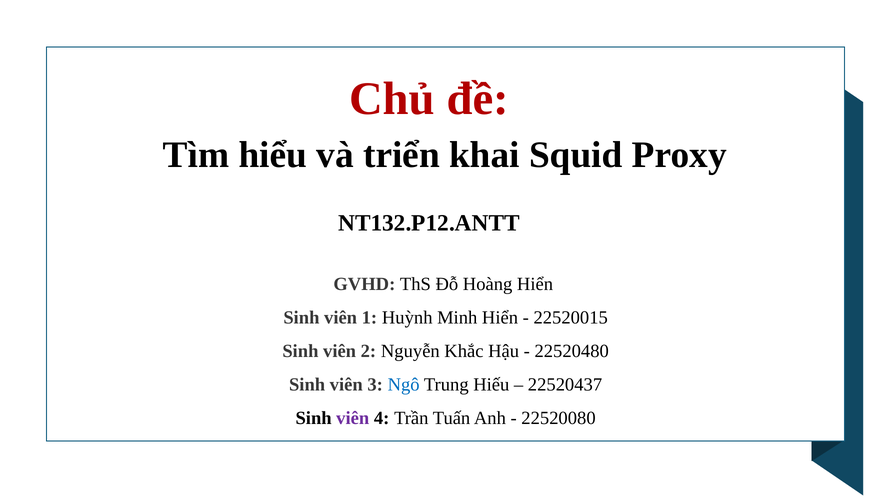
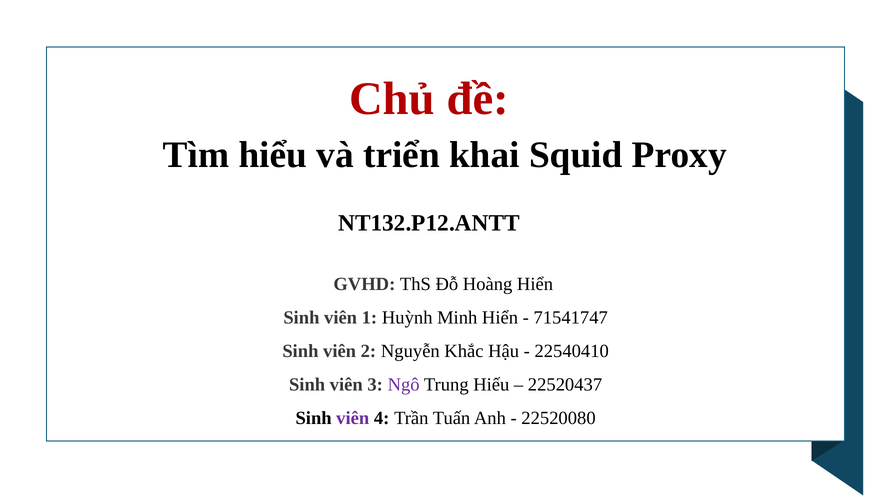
22520015: 22520015 -> 71541747 (571, 318)
22520480: 22520480 -> 22540410 (572, 351)
Ngô colour: blue -> purple (404, 384)
